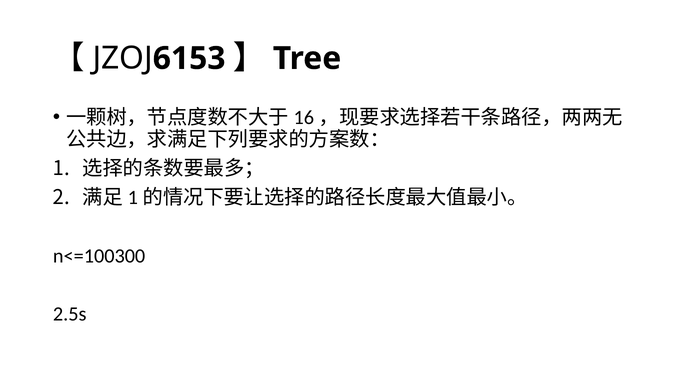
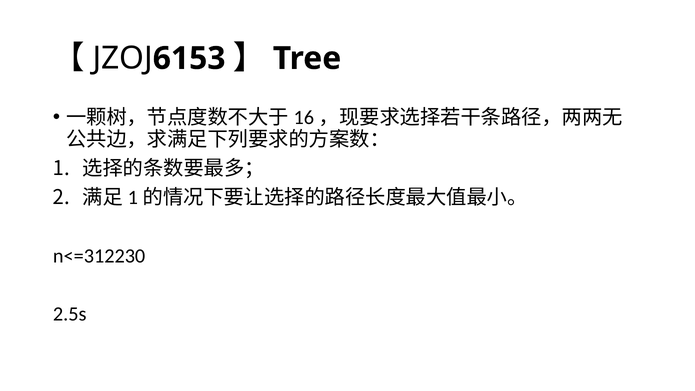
n<=100300: n<=100300 -> n<=312230 (99, 256)
